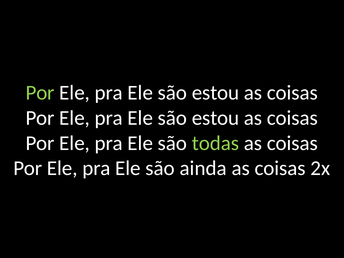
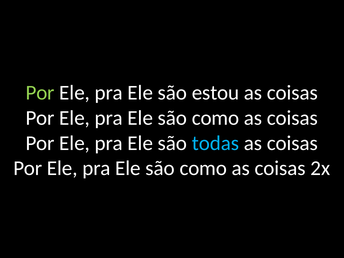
estou: estou -> como (216, 118)
todas colour: light green -> light blue (215, 143)
ainda: ainda -> como (203, 168)
